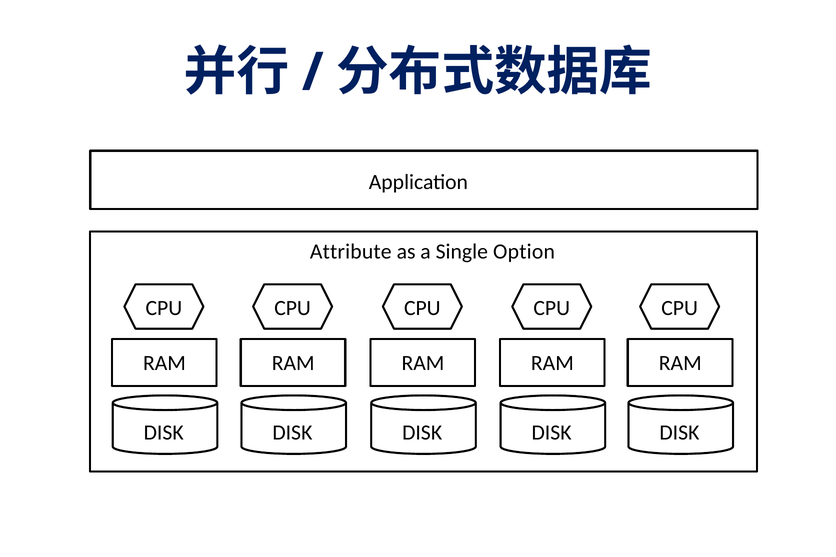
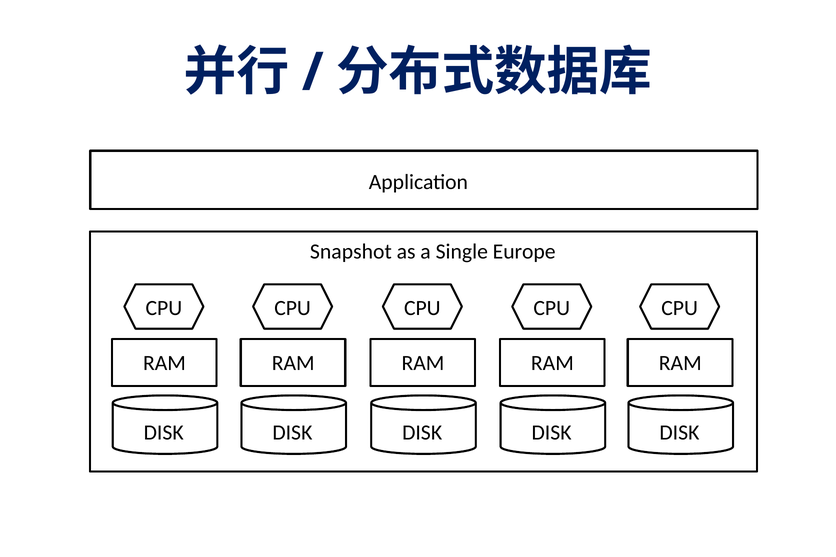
Attribute: Attribute -> Snapshot (351, 252)
Option: Option -> Europe (524, 252)
